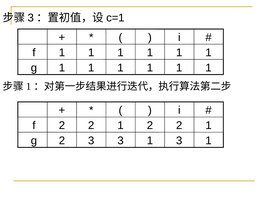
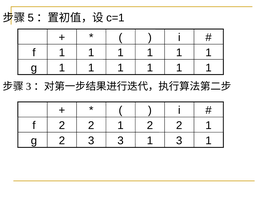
3: 3 -> 5 (31, 18)
1: 1 -> 3 (29, 86)
